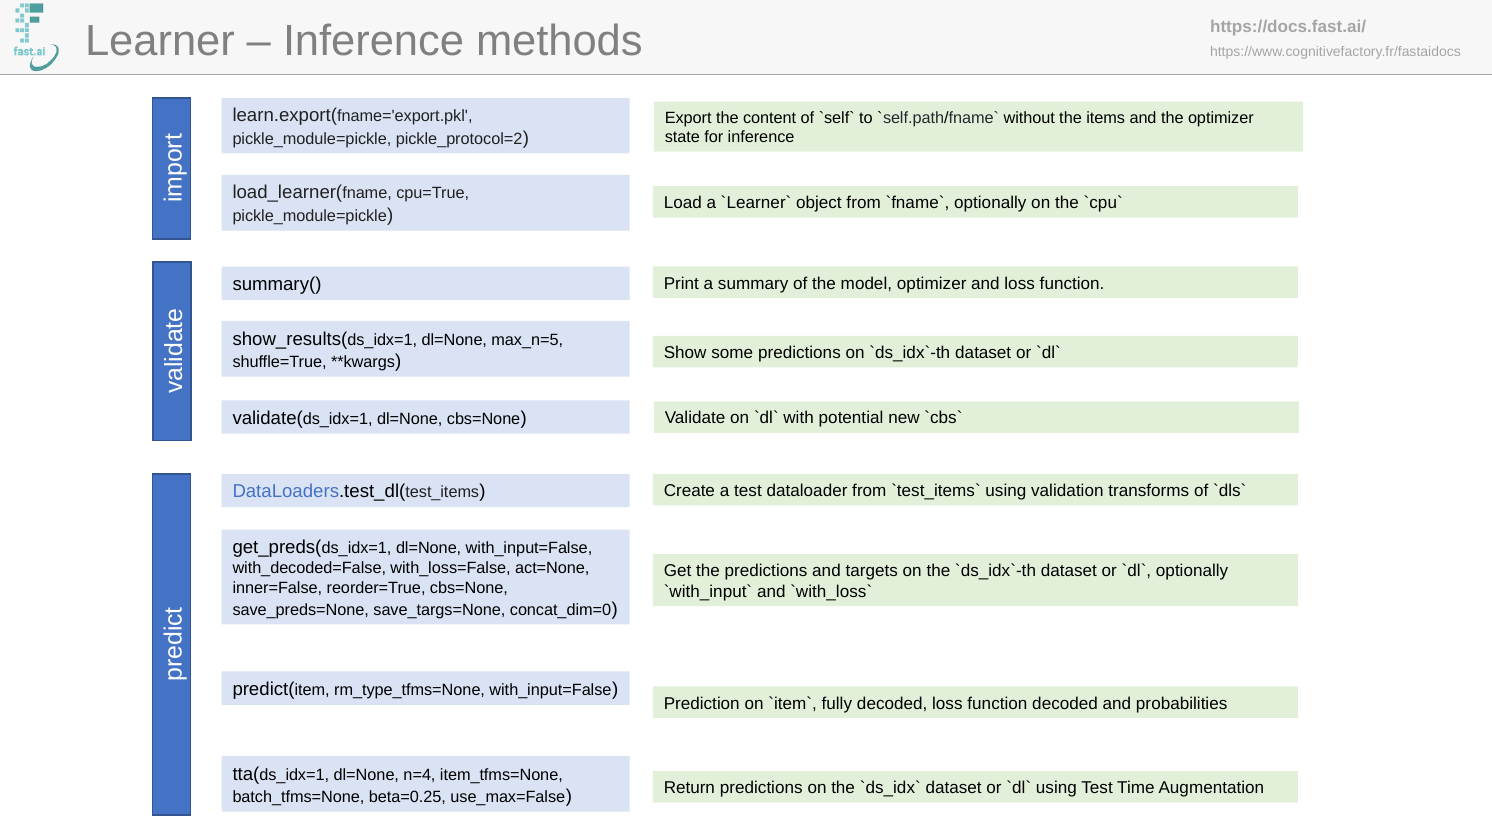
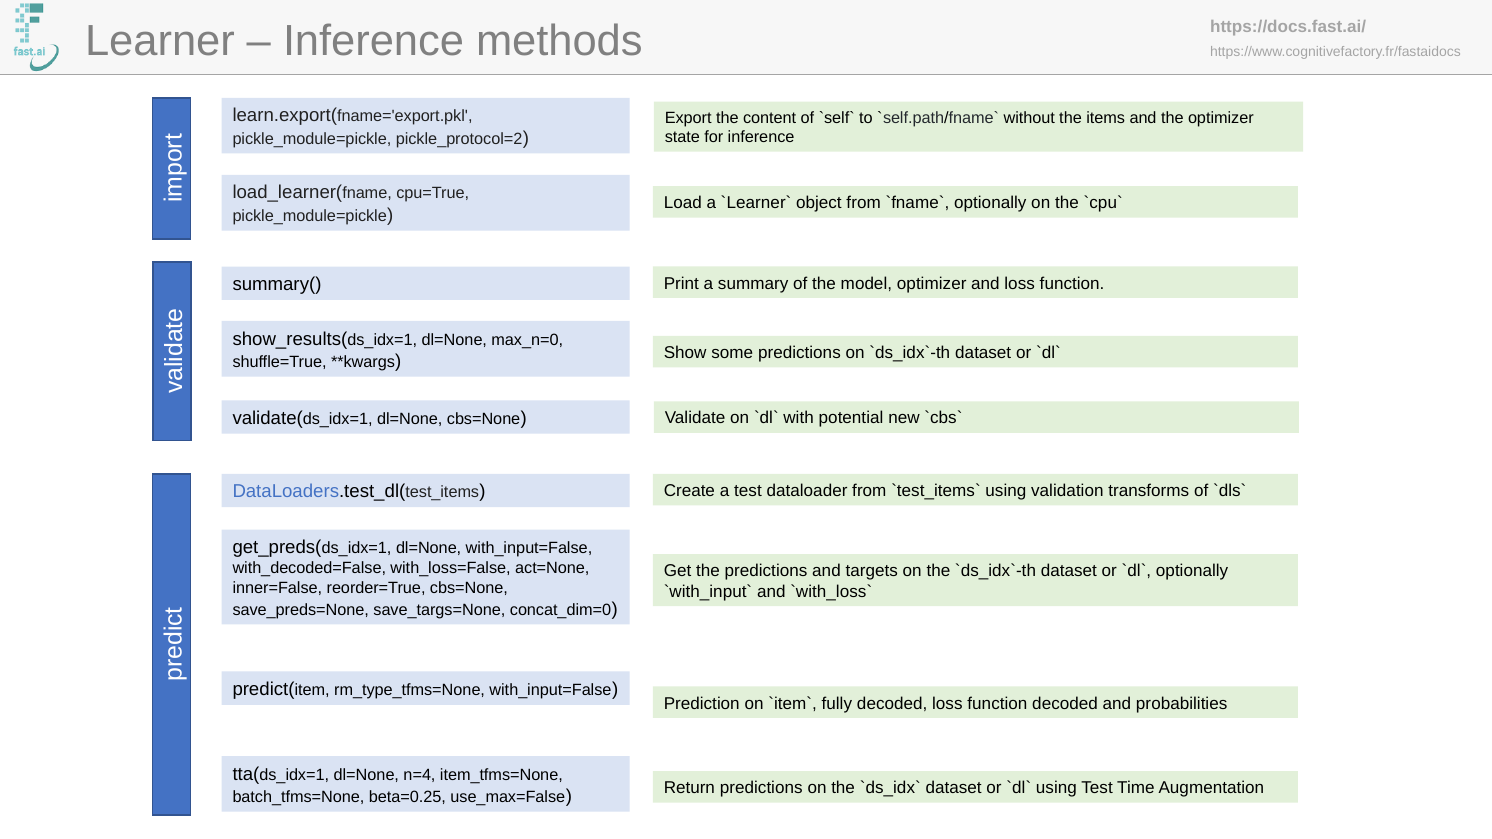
max_n=5: max_n=5 -> max_n=0 (527, 340)
